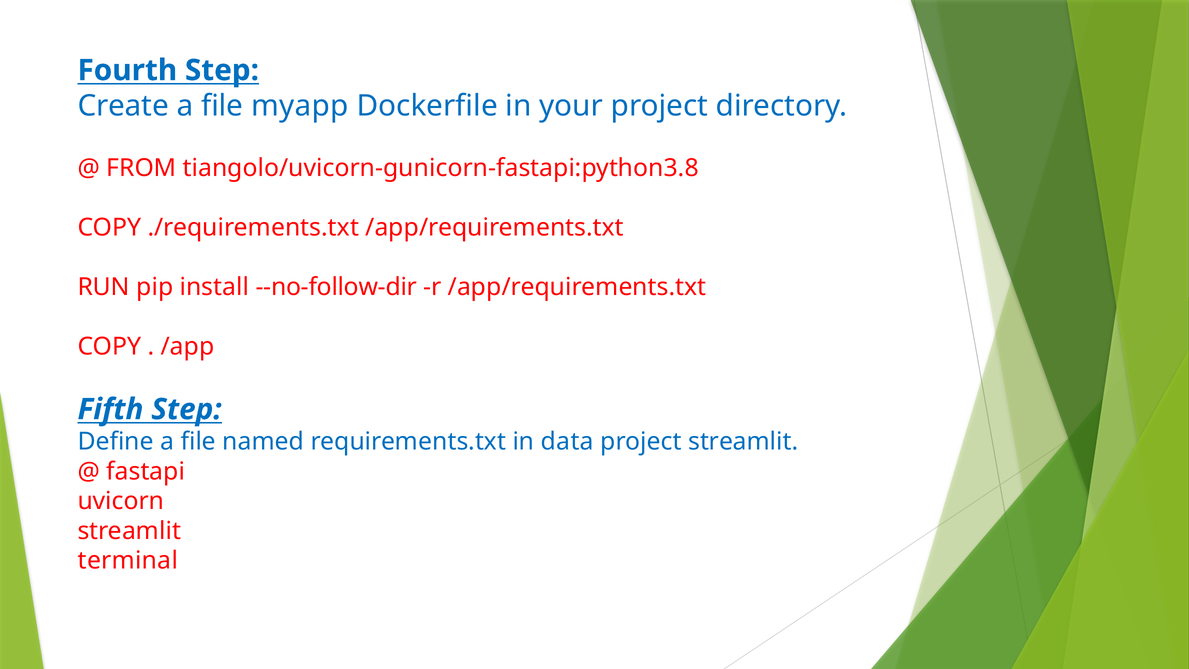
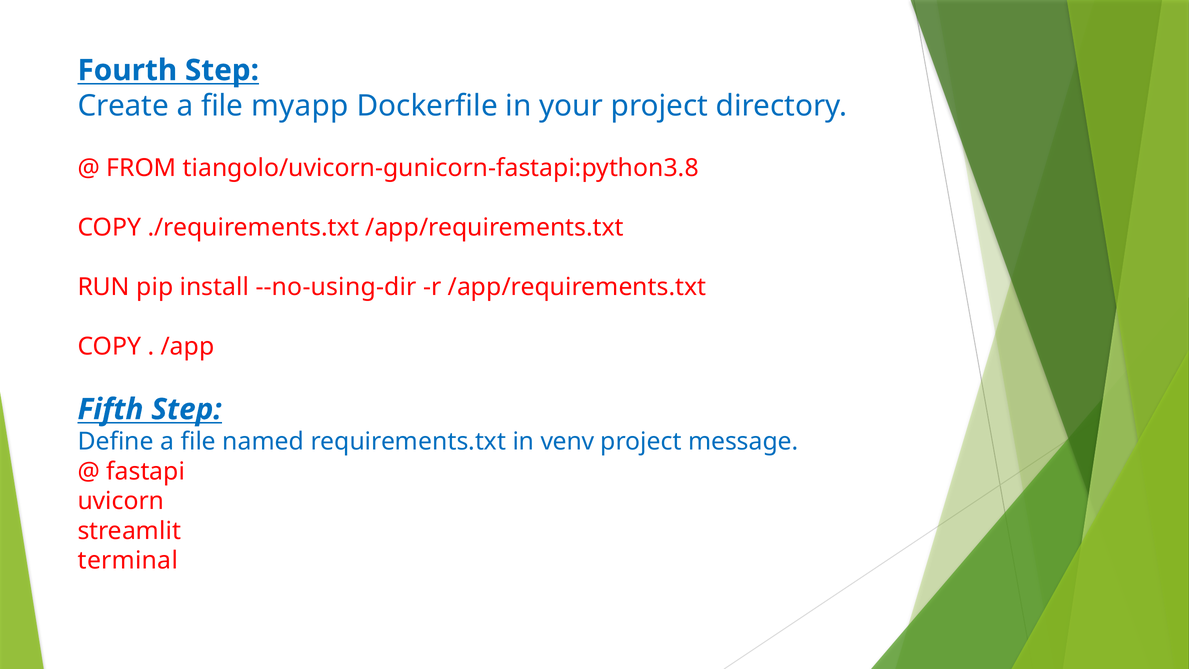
--no-follow-dir: --no-follow-dir -> --no-using-dir (336, 287)
data: data -> venv (567, 442)
project streamlit: streamlit -> message (743, 442)
